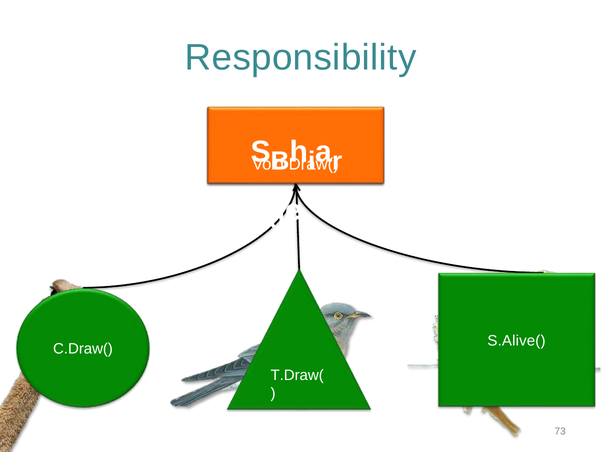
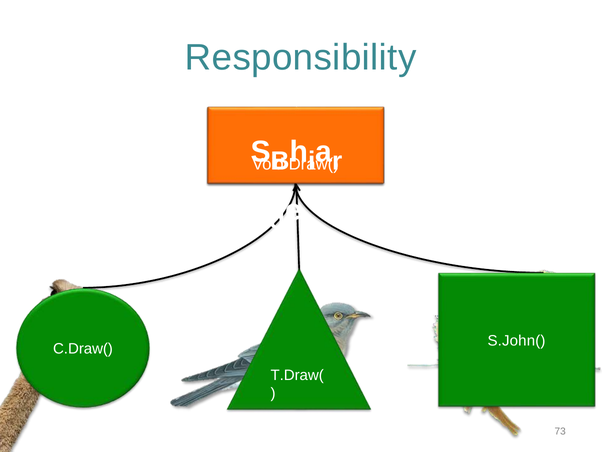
S.Alive(: S.Alive( -> S.John( (517, 340)
